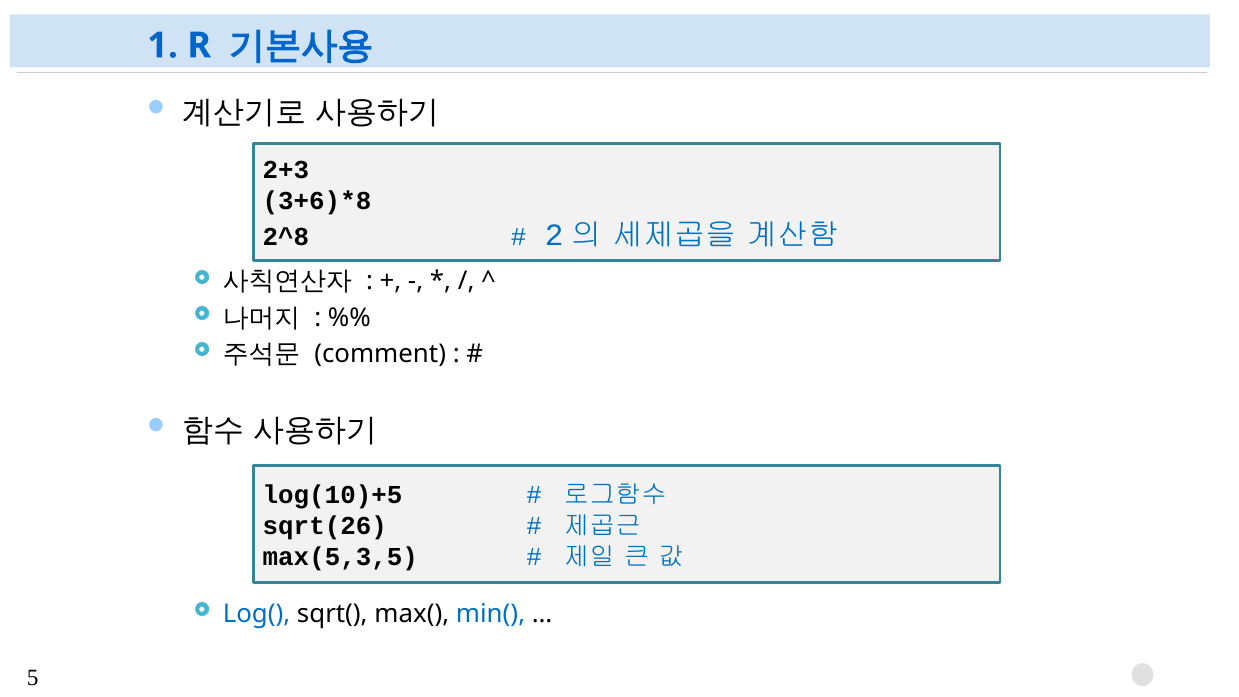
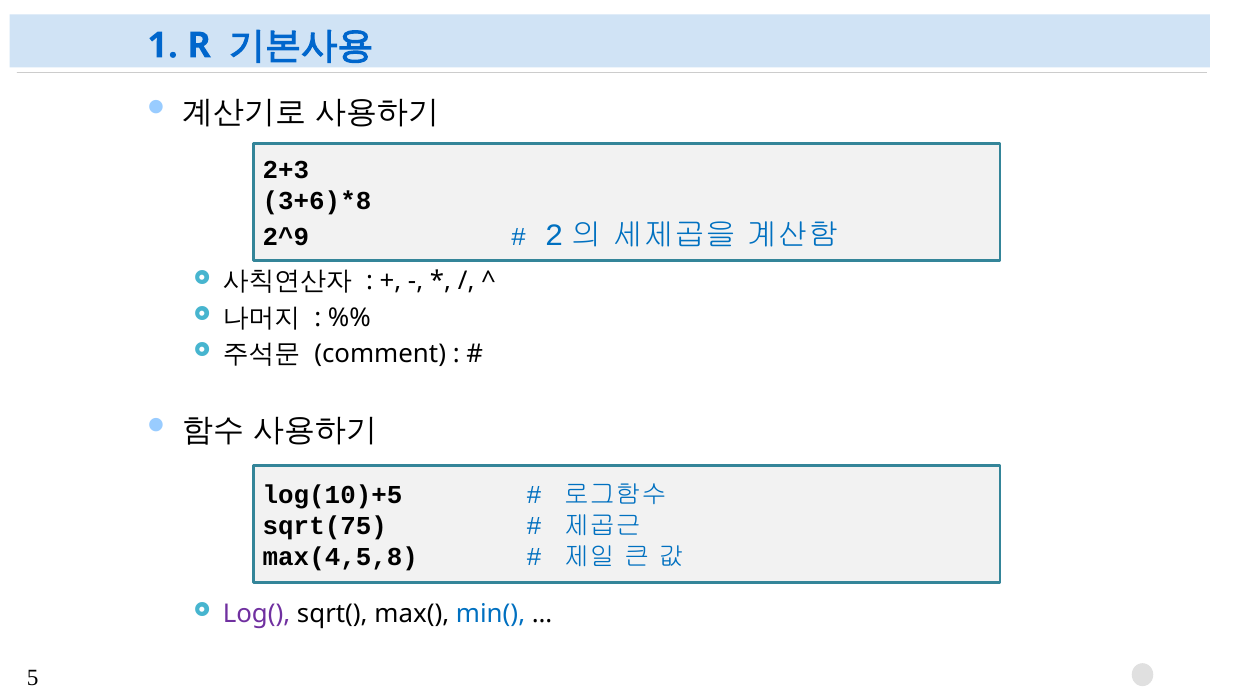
2^8: 2^8 -> 2^9 (286, 237)
sqrt(26: sqrt(26 -> sqrt(75 (325, 526)
max(5,3,5: max(5,3,5 -> max(4,5,8 (340, 557)
Log( colour: blue -> purple (256, 614)
